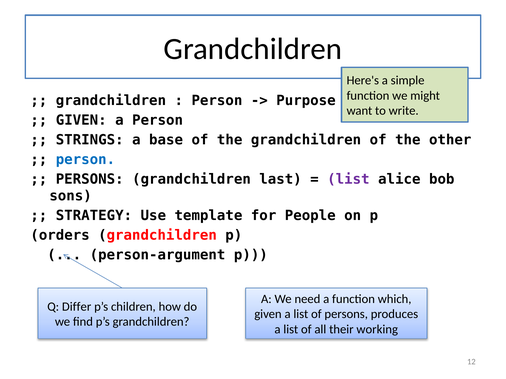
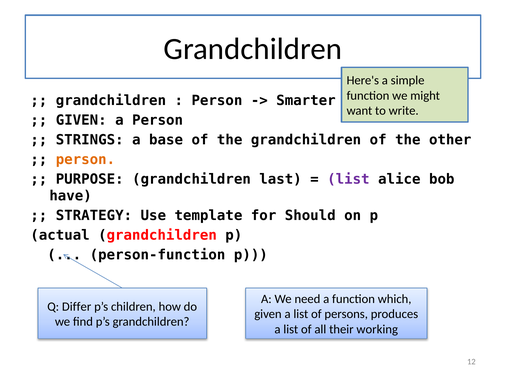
Purpose: Purpose -> Smarter (306, 101)
person colour: blue -> orange (85, 160)
PERSONS: PERSONS -> PURPOSE (90, 179)
sons: sons -> have (71, 196)
People: People -> Should (310, 216)
orders: orders -> actual (60, 236)
person-argument: person-argument -> person-function (158, 255)
